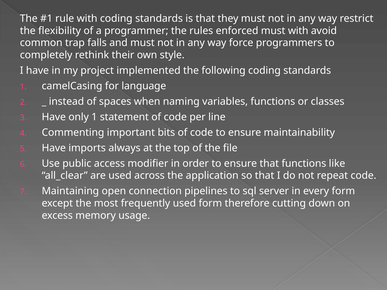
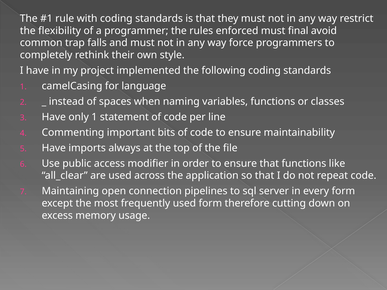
must with: with -> final (298, 31)
